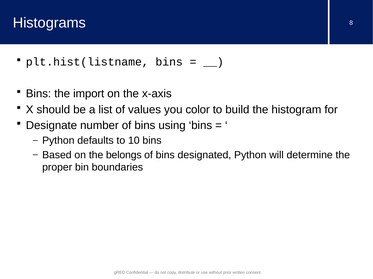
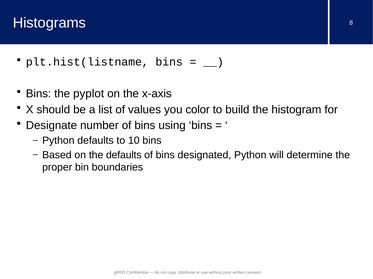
import: import -> pyplot (89, 94)
the belongs: belongs -> defaults (124, 155)
